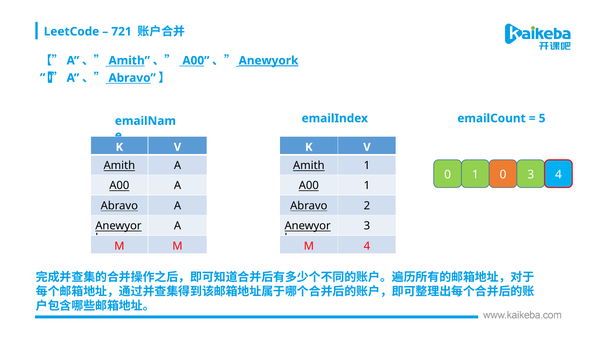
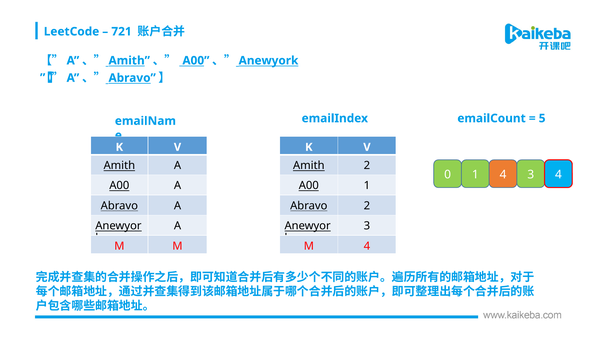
Anewyork underline: present -> none (268, 60)
Amith 1: 1 -> 2 (367, 165)
1 0: 0 -> 4 (503, 174)
